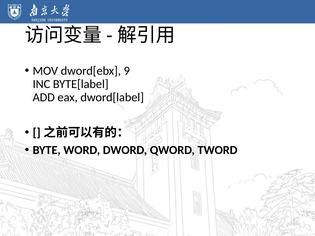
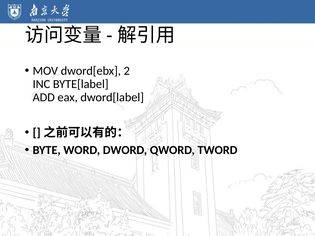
9: 9 -> 2 (127, 71)
